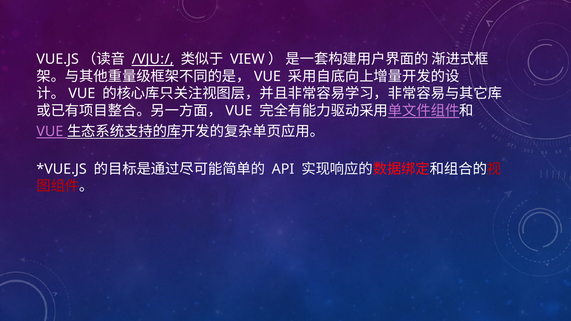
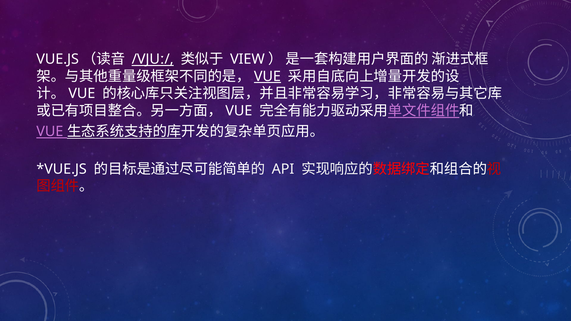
VUE underline: none -> present (267, 76)
